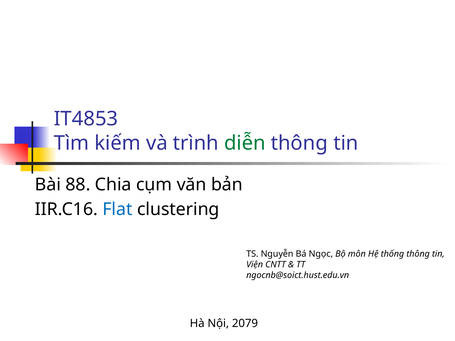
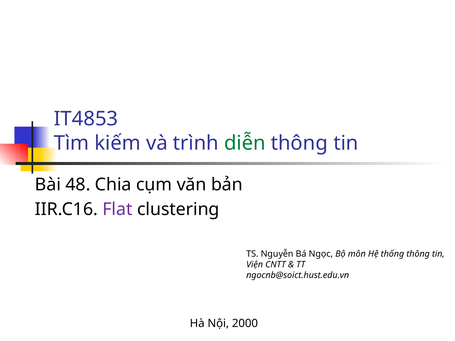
88: 88 -> 48 (78, 185)
Flat colour: blue -> purple (117, 210)
2079: 2079 -> 2000 (245, 324)
